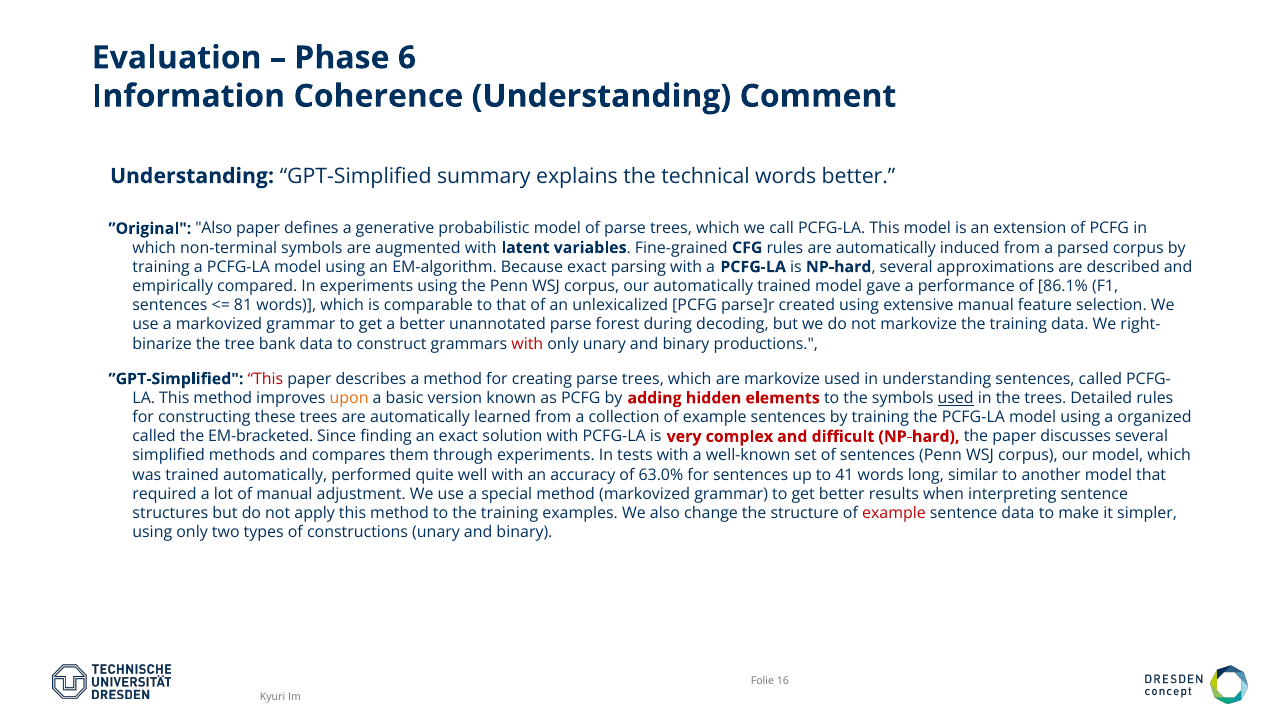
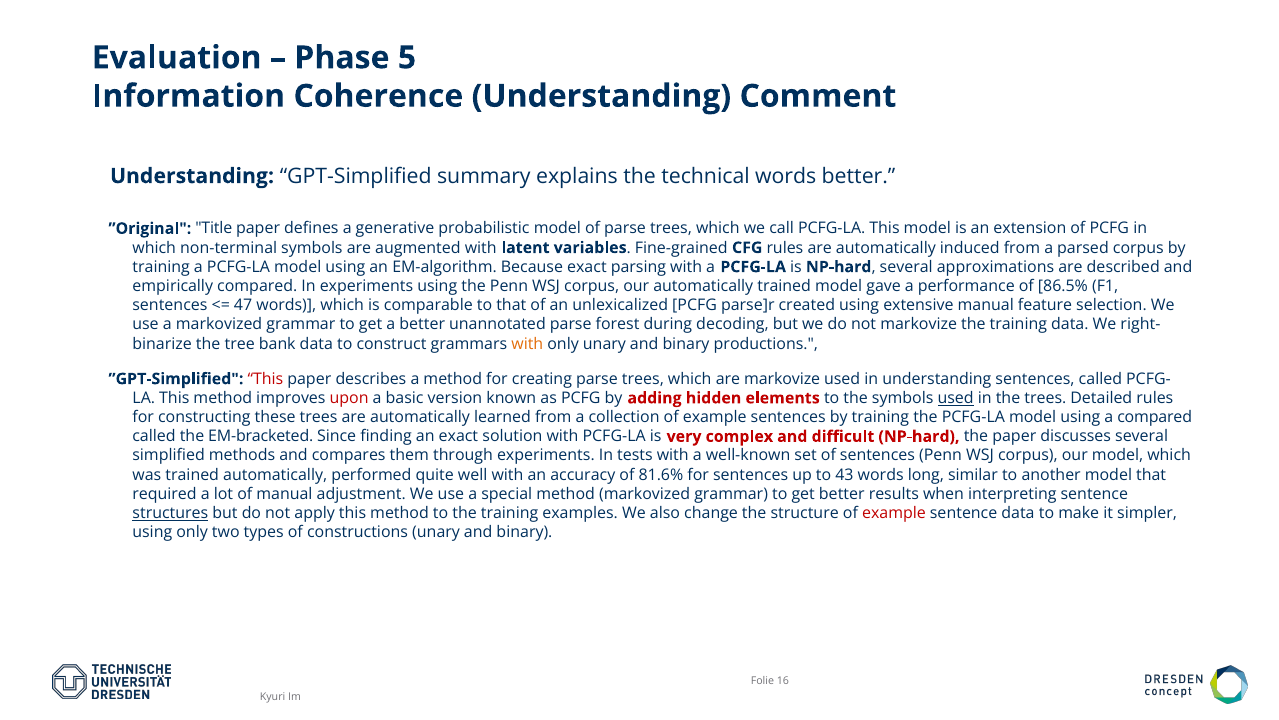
6: 6 -> 5 (407, 58)
”Original Also: Also -> Title (214, 228)
86.1%: 86.1% -> 86.5% (1063, 286)
81: 81 -> 47 (243, 305)
with colour: red -> orange (527, 343)
upon colour: orange -> red (349, 398)
a organized: organized -> compared (1155, 417)
63.0%: 63.0% -> 81.6% (661, 475)
41: 41 -> 43 (844, 475)
structures underline: none -> present (170, 513)
